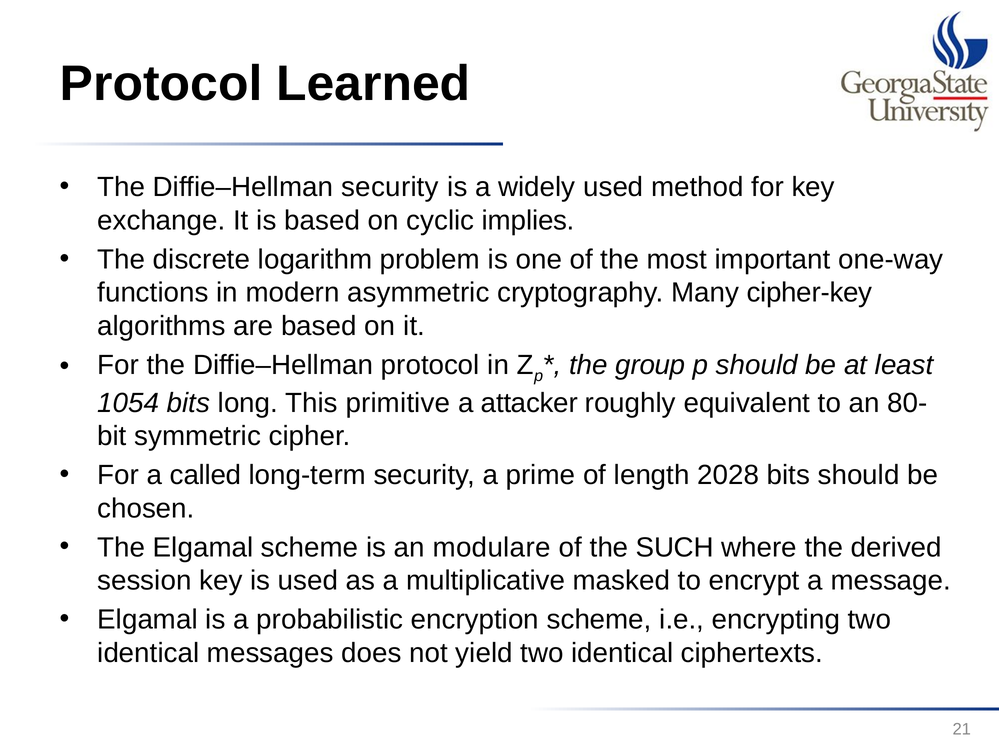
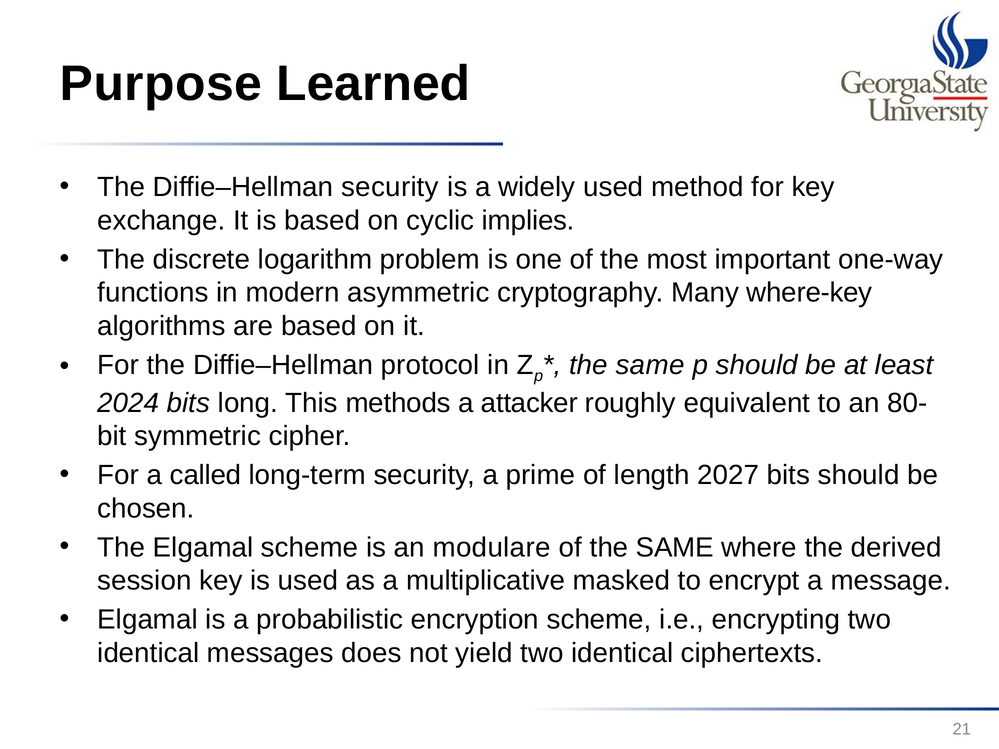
Protocol: Protocol -> Purpose (161, 84)
cipher-key: cipher-key -> where-key (809, 293)
group: group -> same (650, 365)
1054: 1054 -> 2024 (128, 403)
primitive: primitive -> methods (398, 403)
2028: 2028 -> 2027 (728, 475)
of the SUCH: SUCH -> SAME (675, 548)
